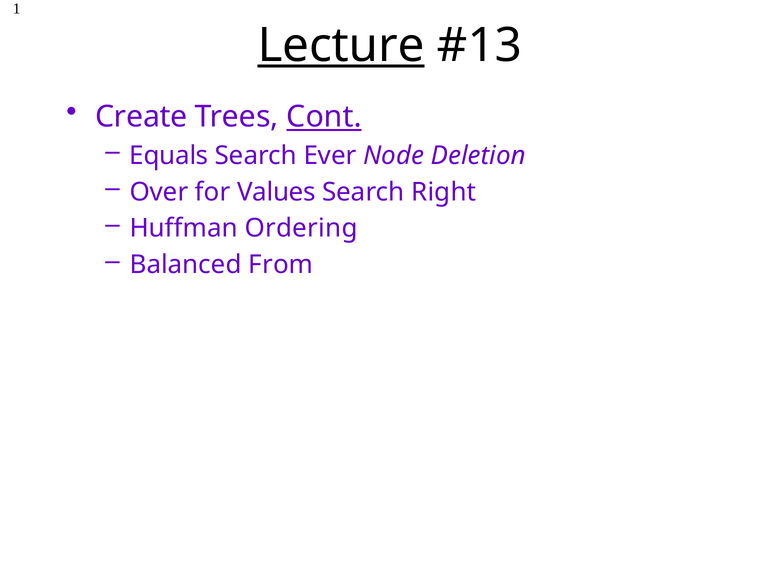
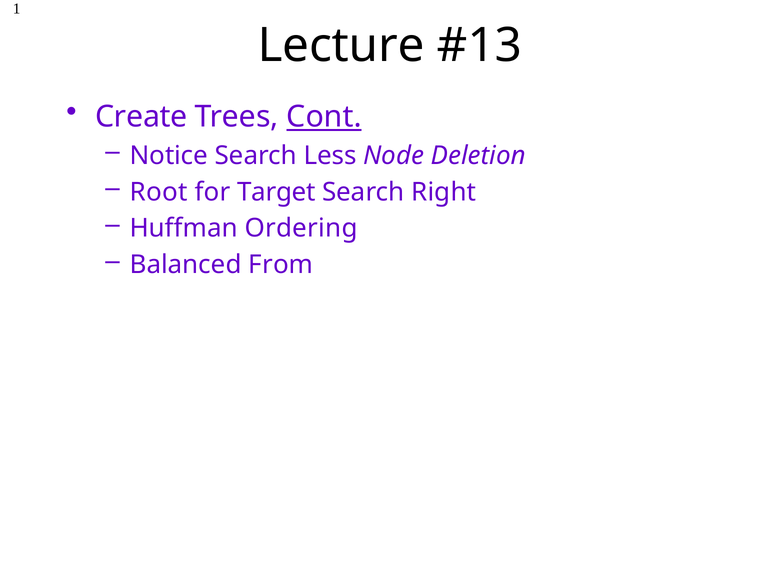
Lecture underline: present -> none (341, 46)
Equals: Equals -> Notice (169, 156)
Ever: Ever -> Less (330, 156)
Over: Over -> Root (159, 192)
Values: Values -> Target (276, 192)
